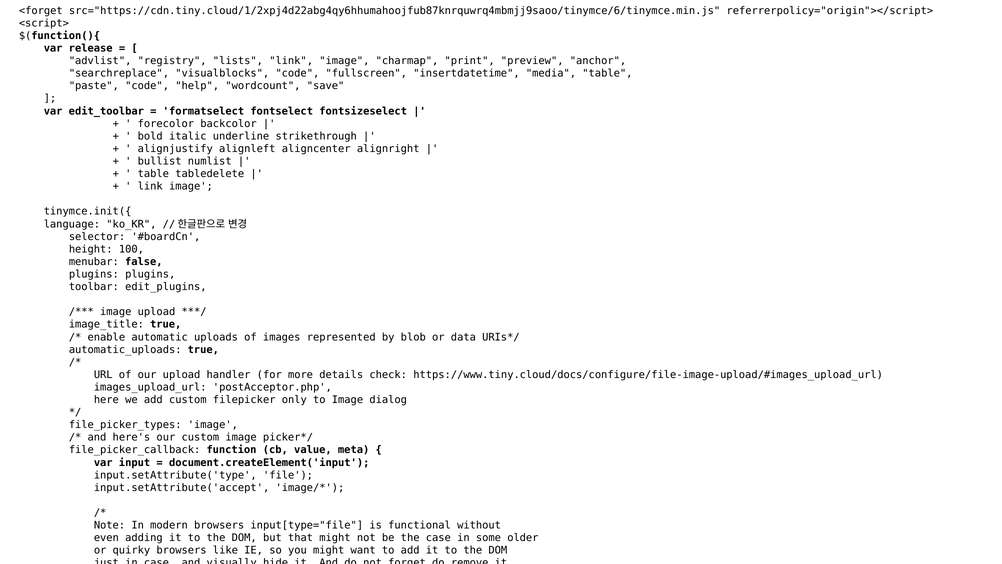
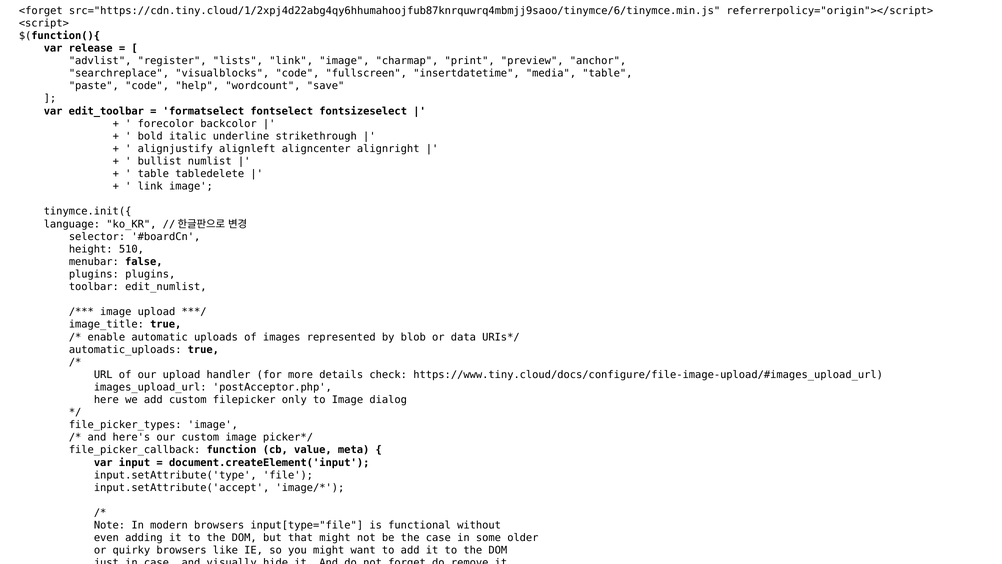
advlist registry: registry -> register (172, 61)
100: 100 -> 510 (131, 249)
edit_plugins: edit_plugins -> edit_numlist (166, 287)
